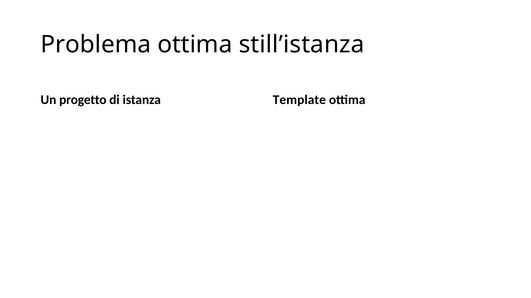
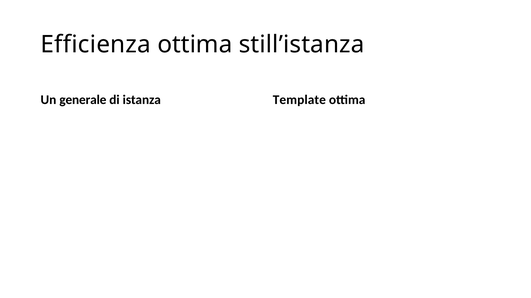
Problema: Problema -> Efficienza (96, 45)
progetto: progetto -> generale (83, 100)
